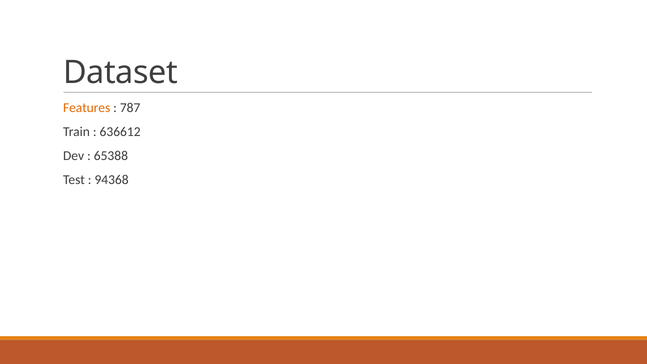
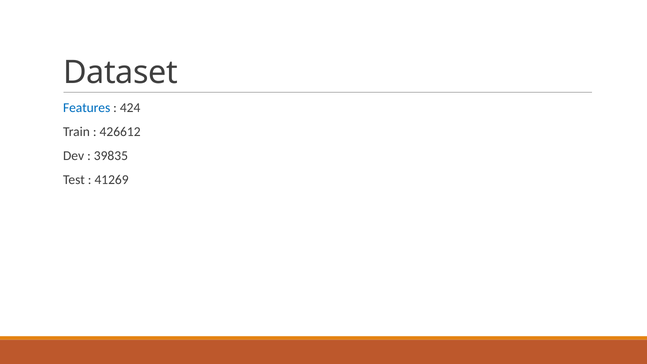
Features colour: orange -> blue (87, 108)
787: 787 -> 424 (130, 108)
636612: 636612 -> 426612 (120, 132)
65388: 65388 -> 39835 (111, 156)
94368: 94368 -> 41269 (112, 180)
